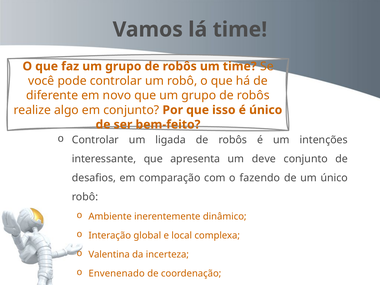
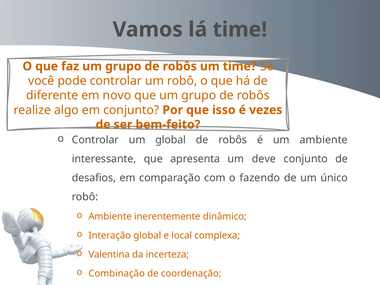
é único: único -> vezes (266, 110)
um ligada: ligada -> global (171, 140)
um intenções: intenções -> ambiente (324, 140)
Envenenado: Envenenado -> Combinação (117, 273)
